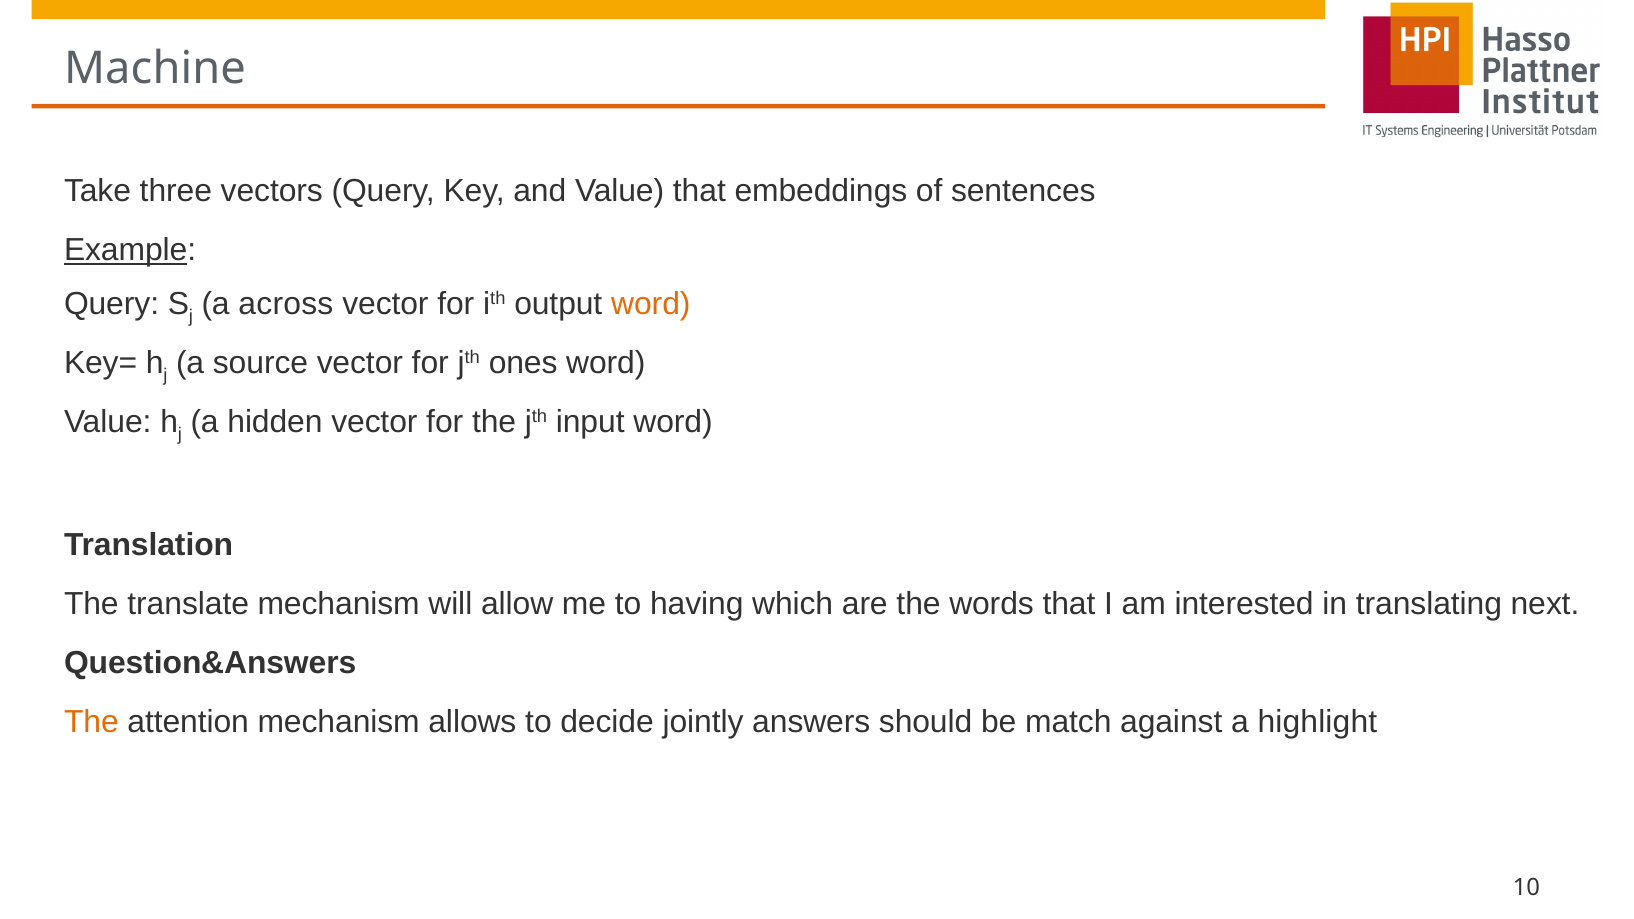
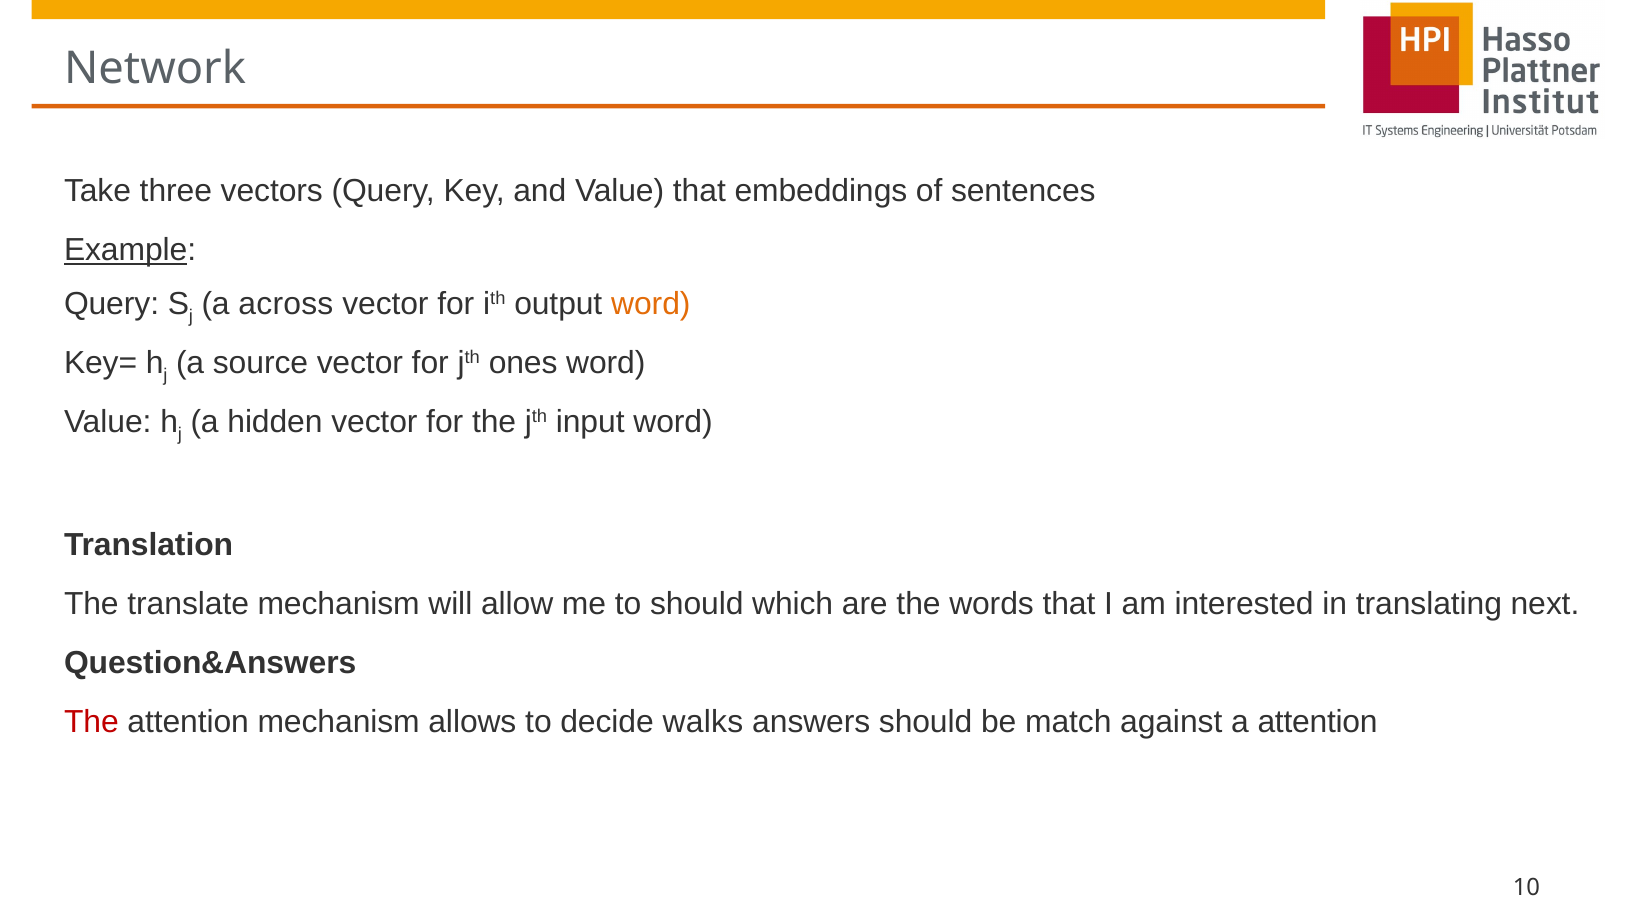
Machine: Machine -> Network (155, 69)
to having: having -> should (697, 604)
The colour: orange -> red (91, 722)
jointly: jointly -> walks (703, 722)
a highlight: highlight -> attention (1318, 722)
